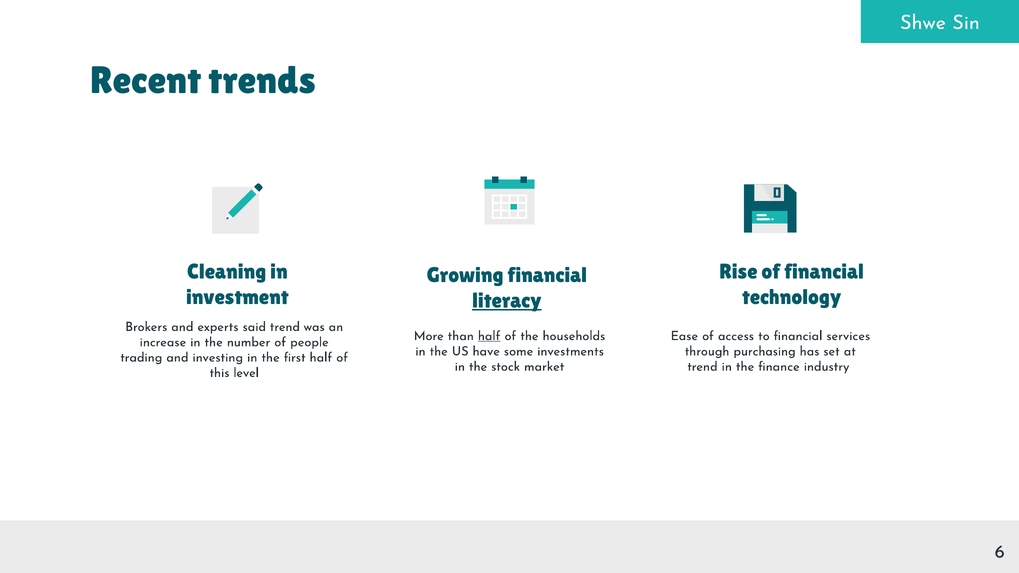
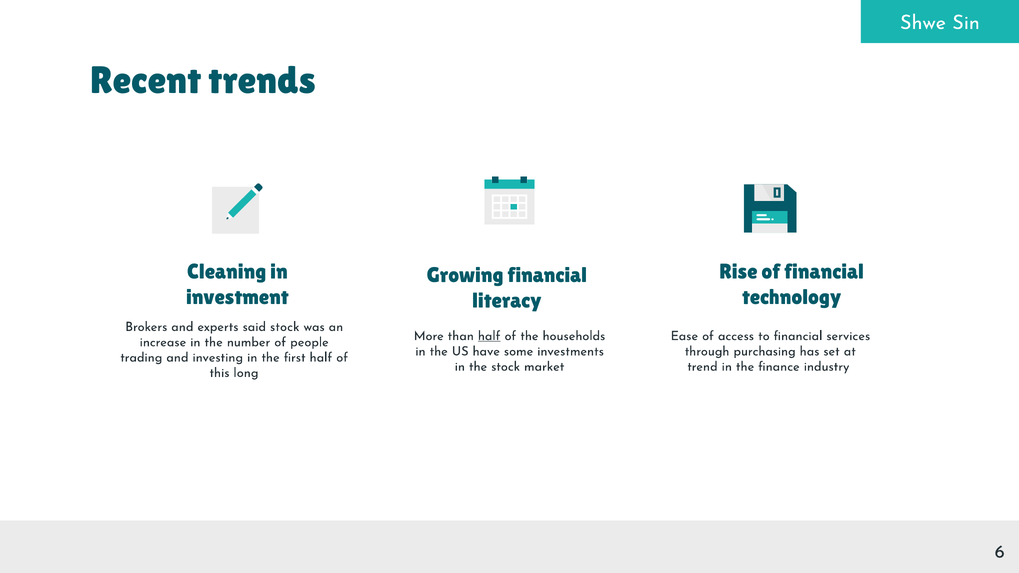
literacy underline: present -> none (507, 301)
said trend: trend -> stock (285, 327)
level: level -> long (246, 373)
